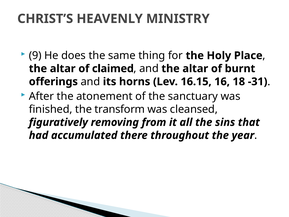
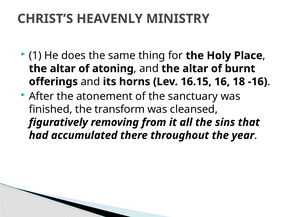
9: 9 -> 1 (35, 56)
claimed: claimed -> atoning (113, 69)
-31: -31 -> -16 (258, 82)
